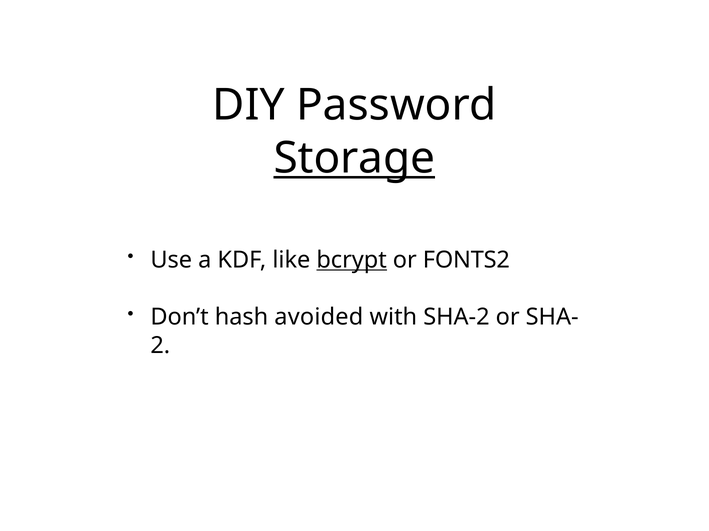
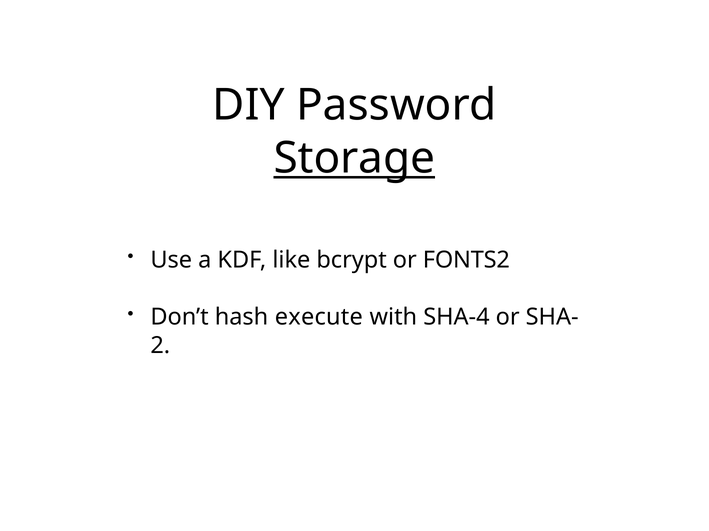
bcrypt underline: present -> none (352, 260)
avoided: avoided -> execute (319, 318)
SHA-2: SHA-2 -> SHA-4 (456, 318)
